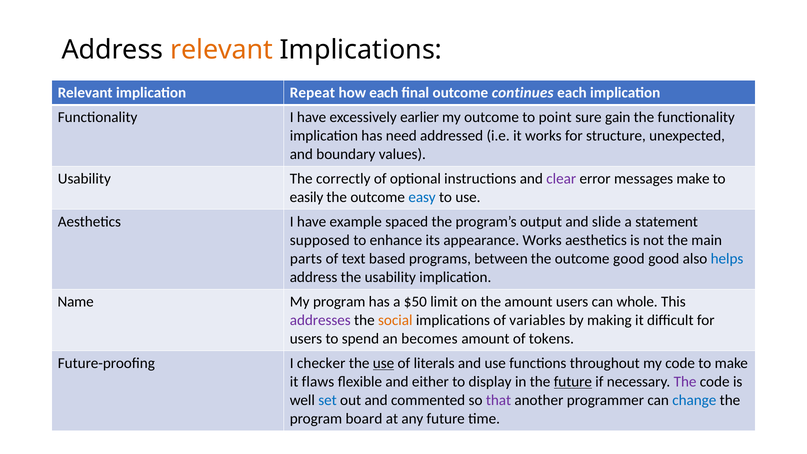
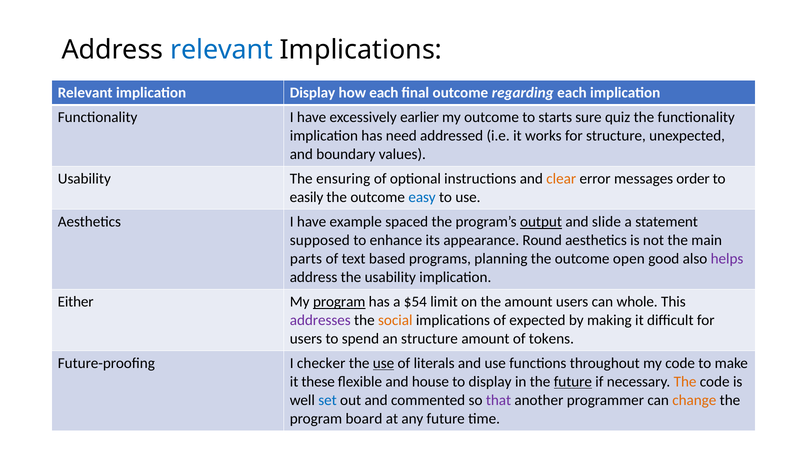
relevant colour: orange -> blue (222, 50)
implication Repeat: Repeat -> Display (313, 93)
continues: continues -> regarding (523, 93)
point: point -> starts (555, 117)
gain: gain -> quiz (618, 117)
correctly: correctly -> ensuring (343, 179)
clear colour: purple -> orange (561, 179)
messages make: make -> order (693, 179)
output underline: none -> present (541, 222)
appearance Works: Works -> Round (542, 240)
between: between -> planning (501, 259)
outcome good: good -> open (629, 259)
helps colour: blue -> purple (727, 259)
Name: Name -> Either (76, 302)
program underline: none -> present (339, 302)
$50: $50 -> $54 (415, 302)
variables: variables -> expected (537, 320)
an becomes: becomes -> structure (429, 339)
flaws: flaws -> these (318, 382)
either: either -> house (430, 382)
The colour: purple -> orange (685, 382)
change colour: blue -> orange (694, 400)
